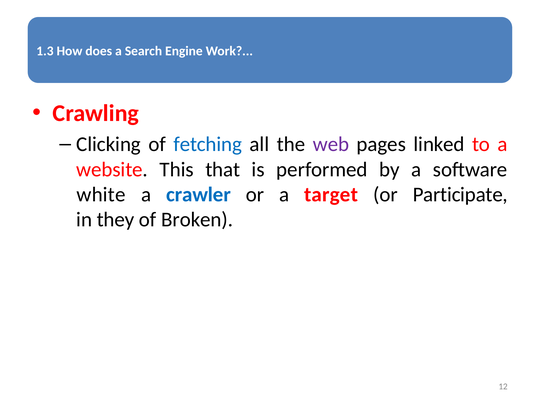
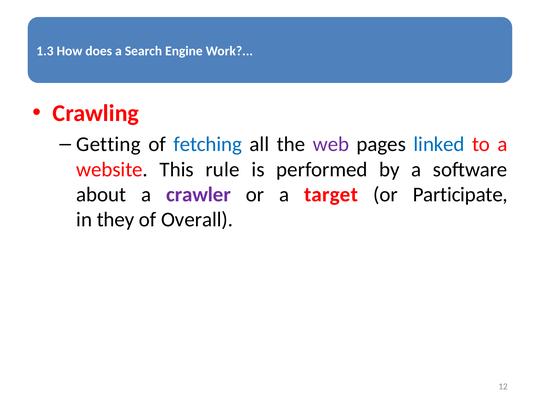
Clicking: Clicking -> Getting (108, 144)
linked colour: black -> blue (439, 144)
that: that -> rule (223, 169)
white: white -> about (101, 195)
crawler colour: blue -> purple (198, 195)
Broken: Broken -> Overall (197, 220)
